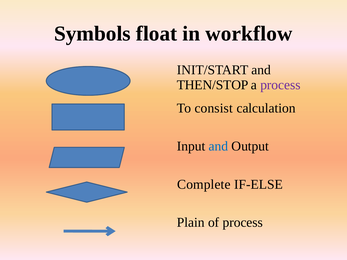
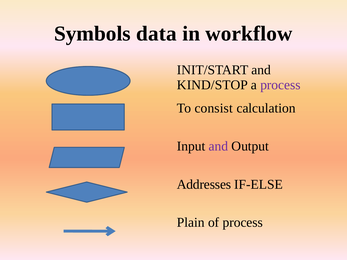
float: float -> data (156, 34)
THEN/STOP: THEN/STOP -> KIND/STOP (212, 85)
and colour: blue -> purple (218, 146)
Complete: Complete -> Addresses (204, 185)
